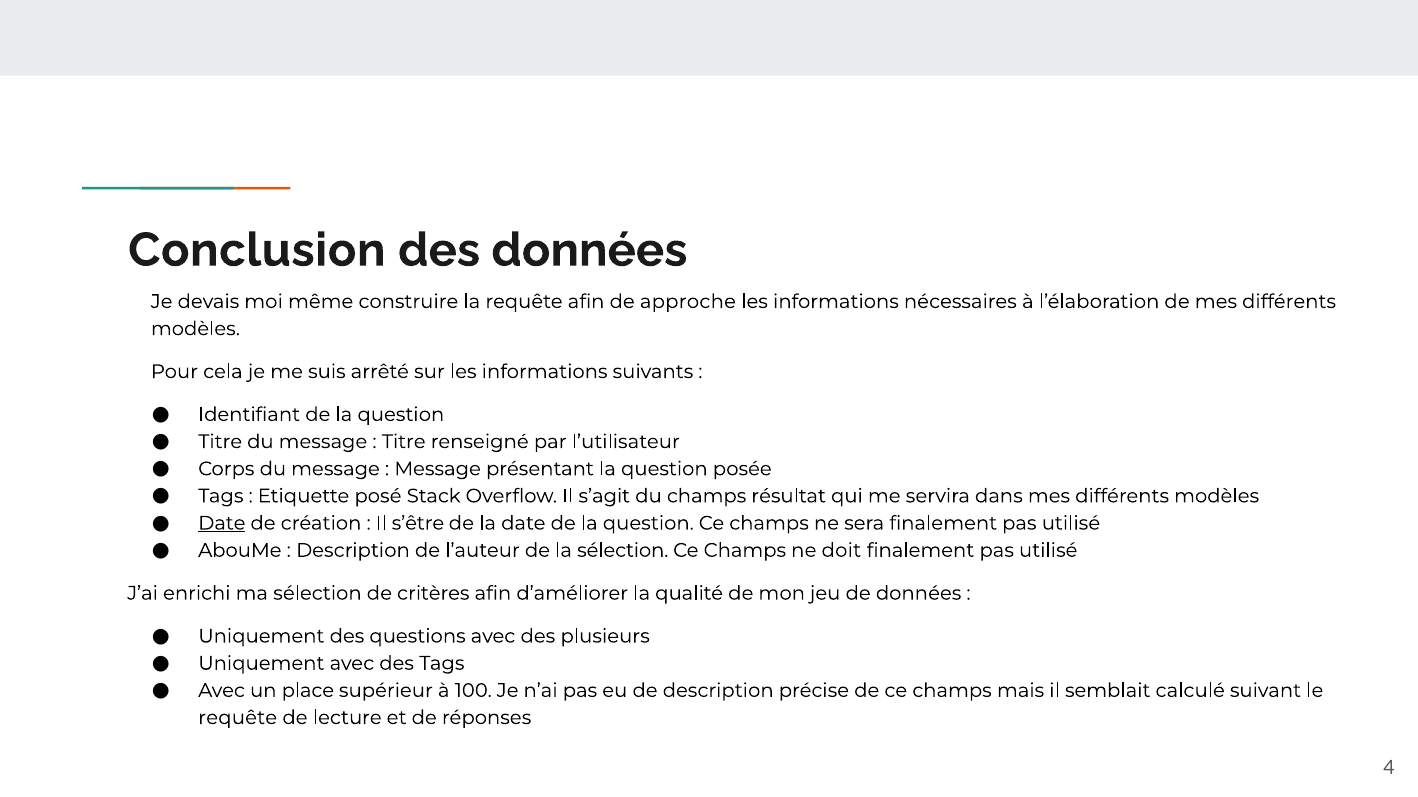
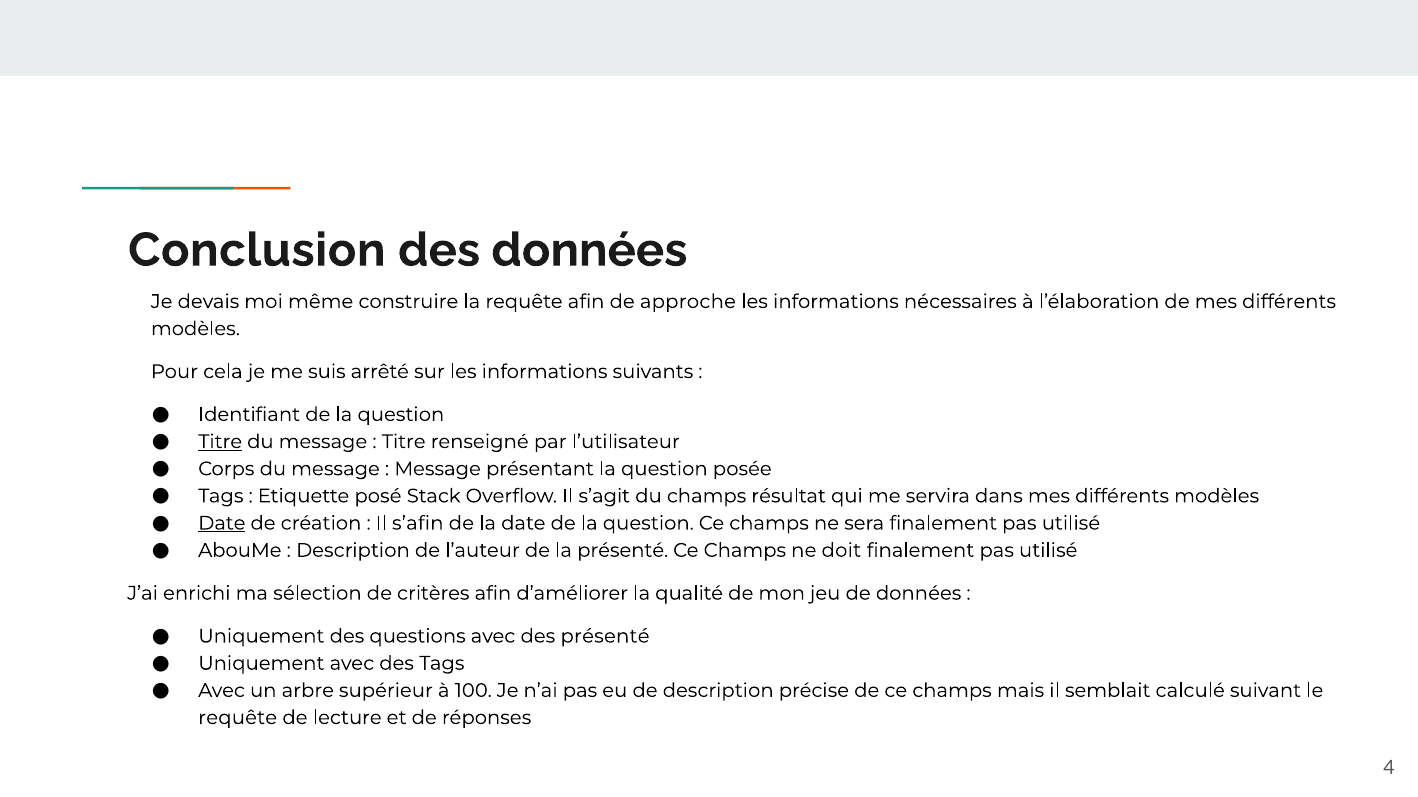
Titre underline: none -> present (220, 442)
s’être: s’être -> s’afin (418, 524)
la sélection: sélection -> présenté (623, 551)
des plusieurs: plusieurs -> présenté (605, 637)
place: place -> arbre (308, 691)
